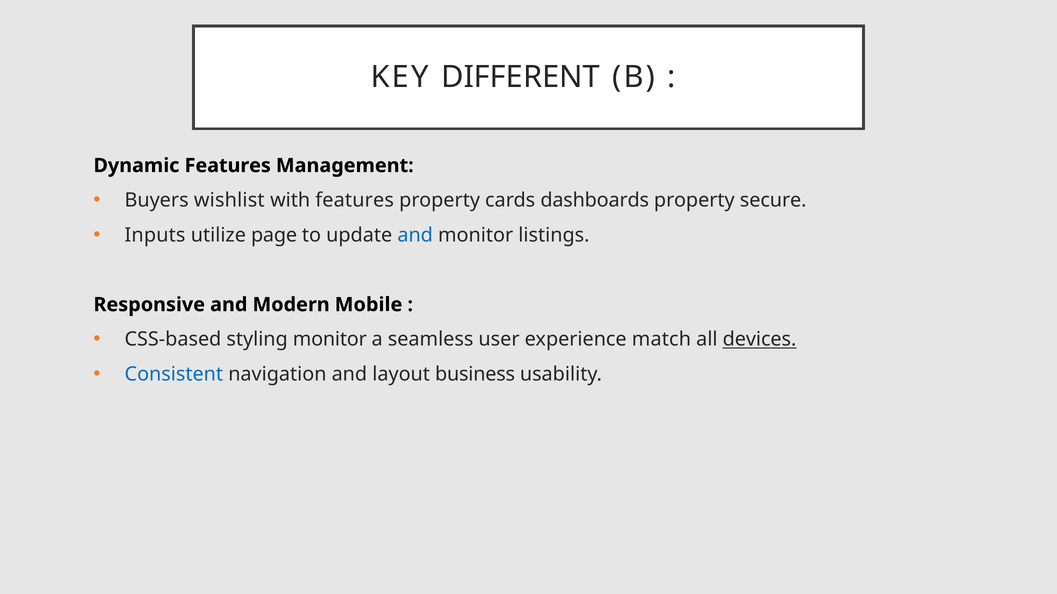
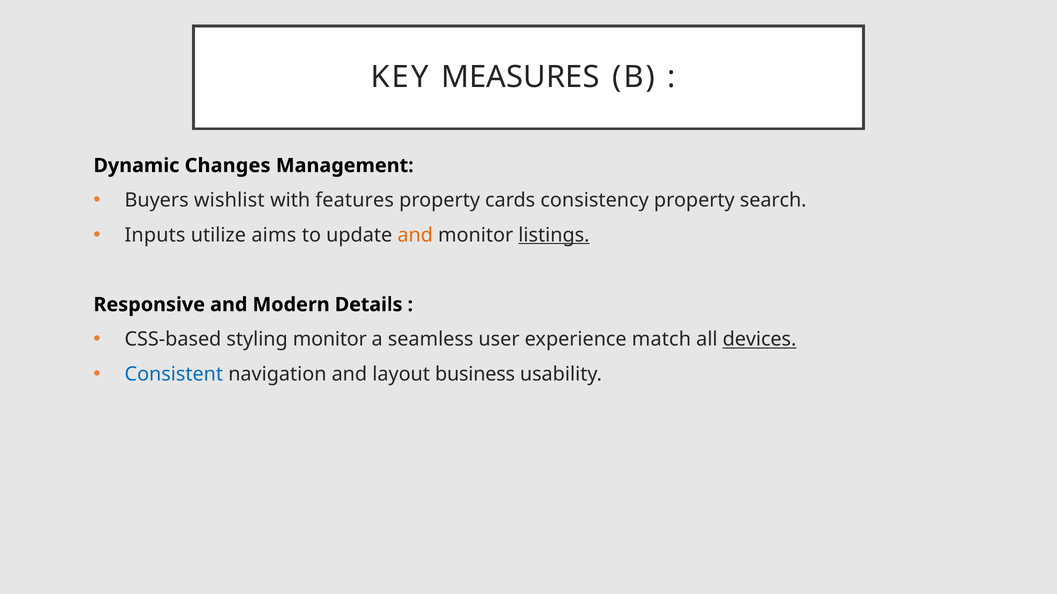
DIFFERENT: DIFFERENT -> MEASURES (520, 77)
Dynamic Features: Features -> Changes (228, 166)
dashboards: dashboards -> consistency (595, 201)
secure: secure -> search (773, 201)
page: page -> aims (274, 235)
and colour: blue -> orange (415, 235)
listings underline: none -> present (554, 235)
Mobile: Mobile -> Details (369, 305)
